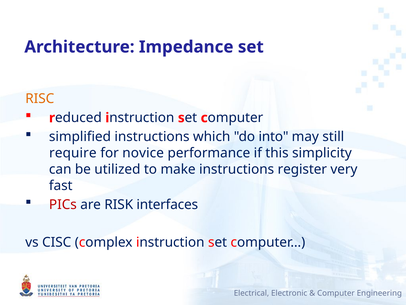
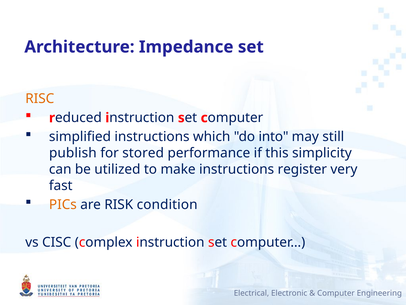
require: require -> publish (73, 153)
novice: novice -> stored (143, 153)
PICs colour: red -> orange (63, 204)
interfaces: interfaces -> condition (167, 204)
